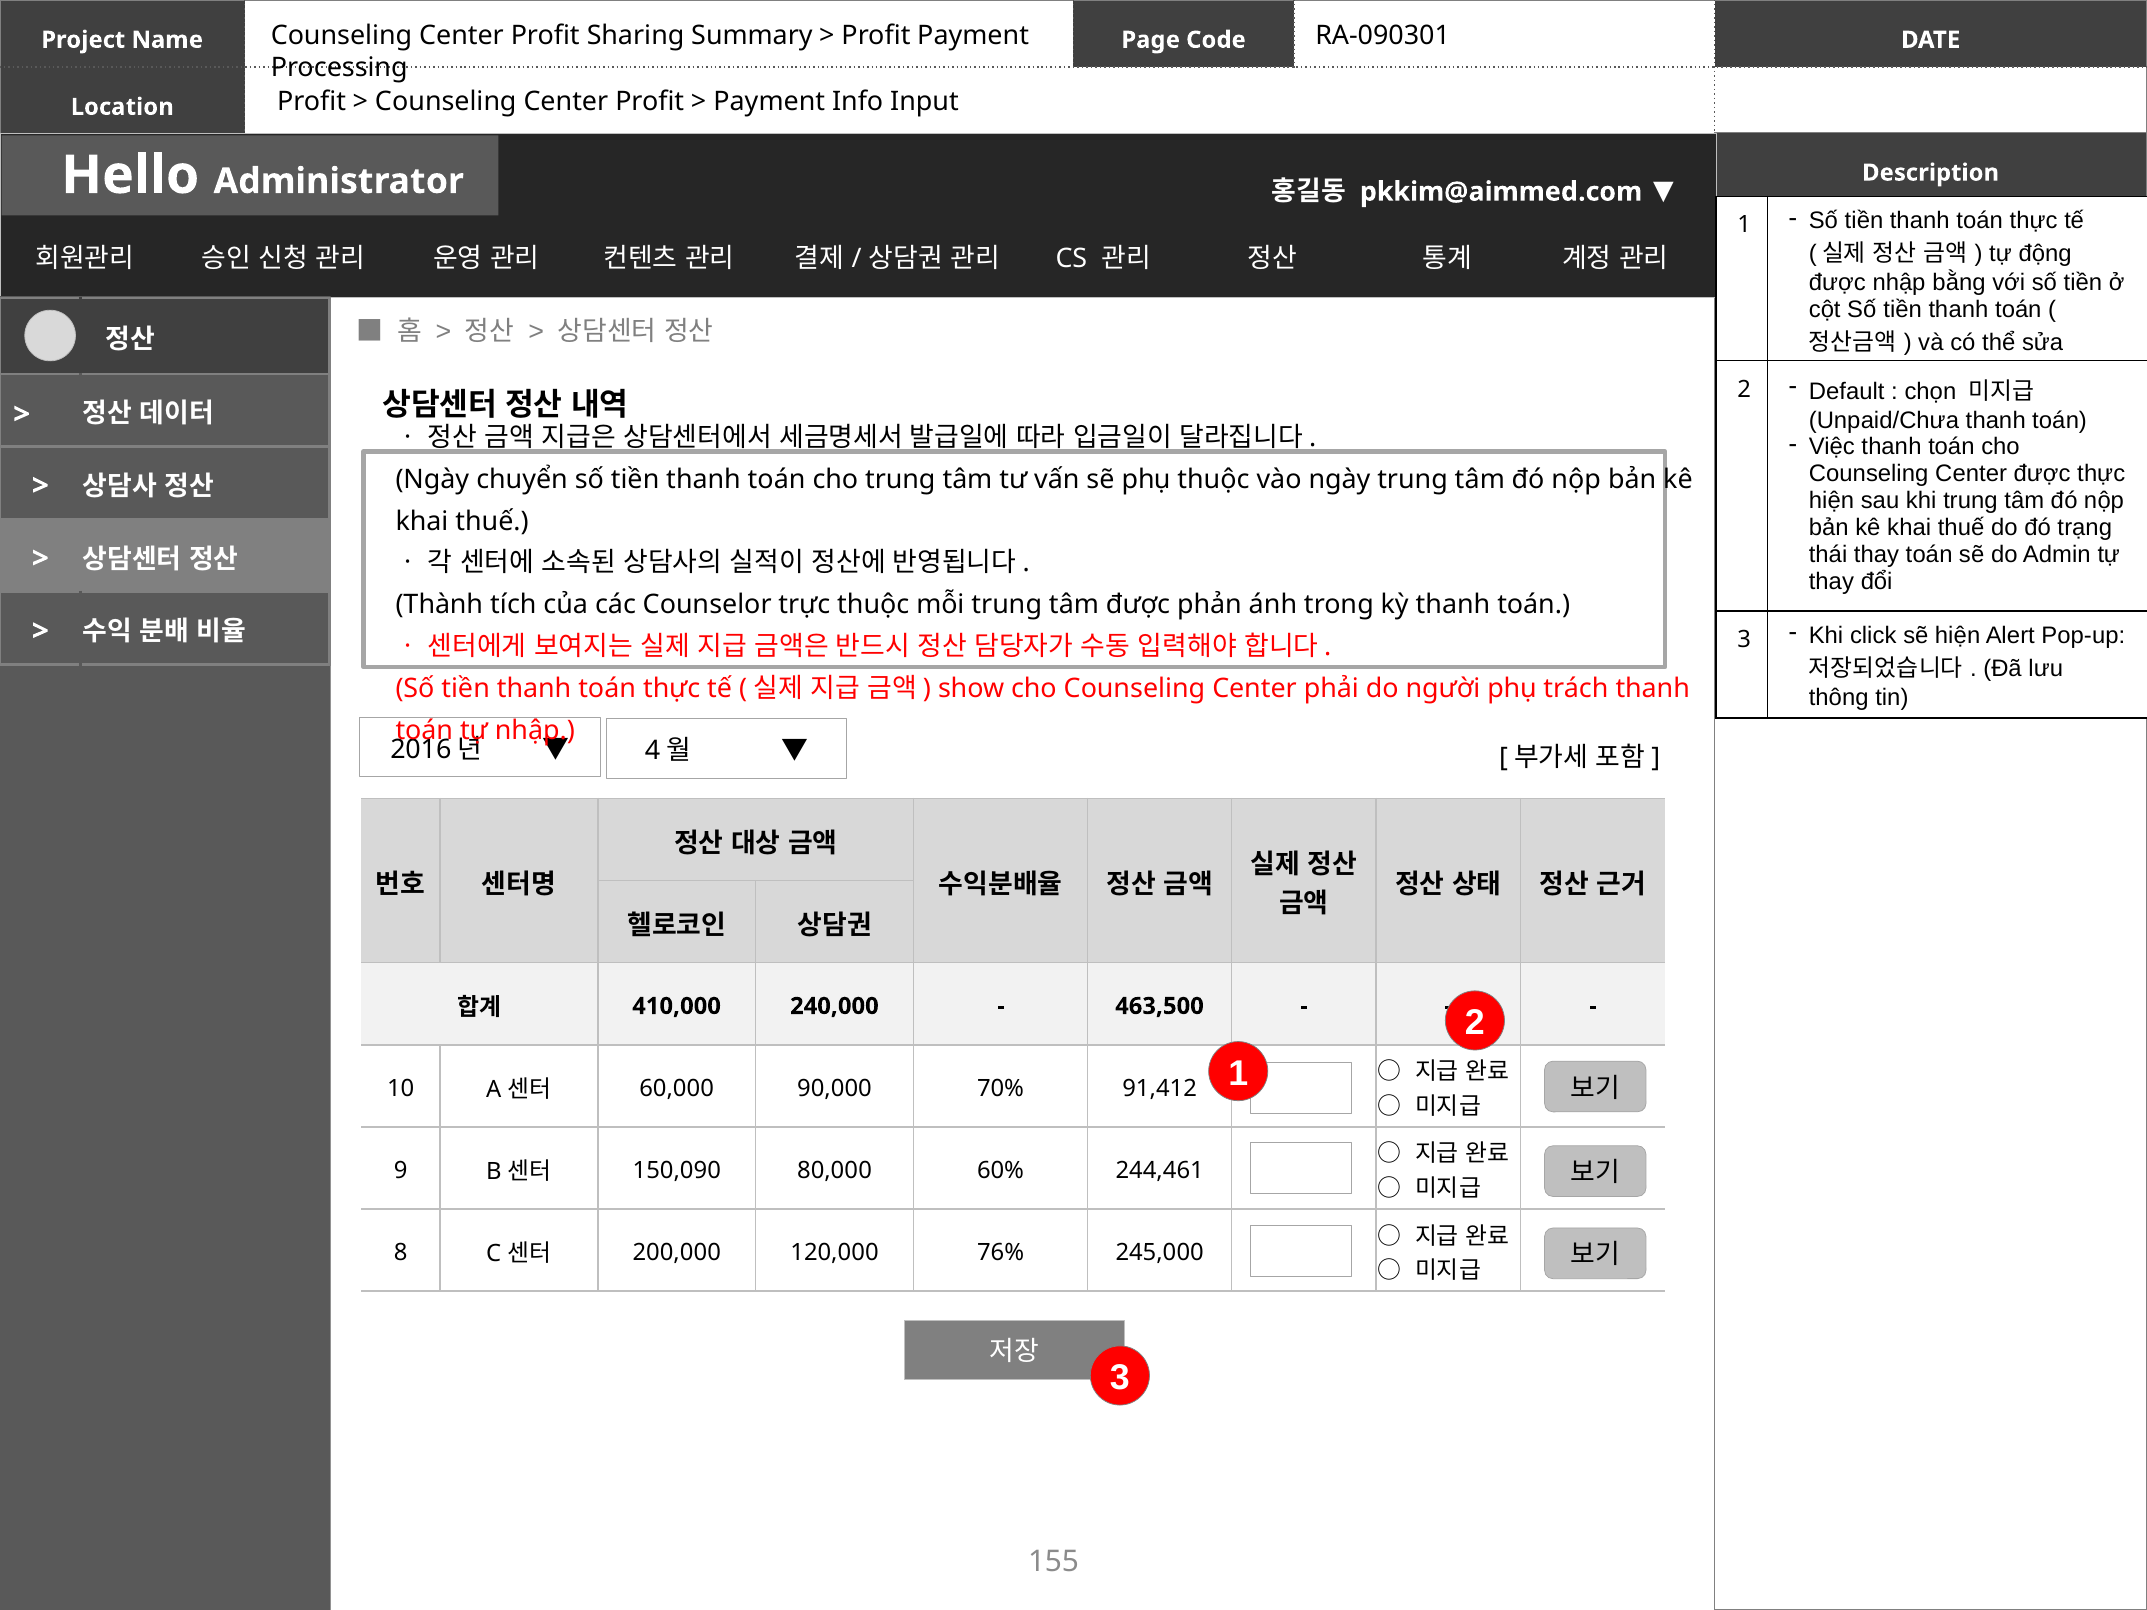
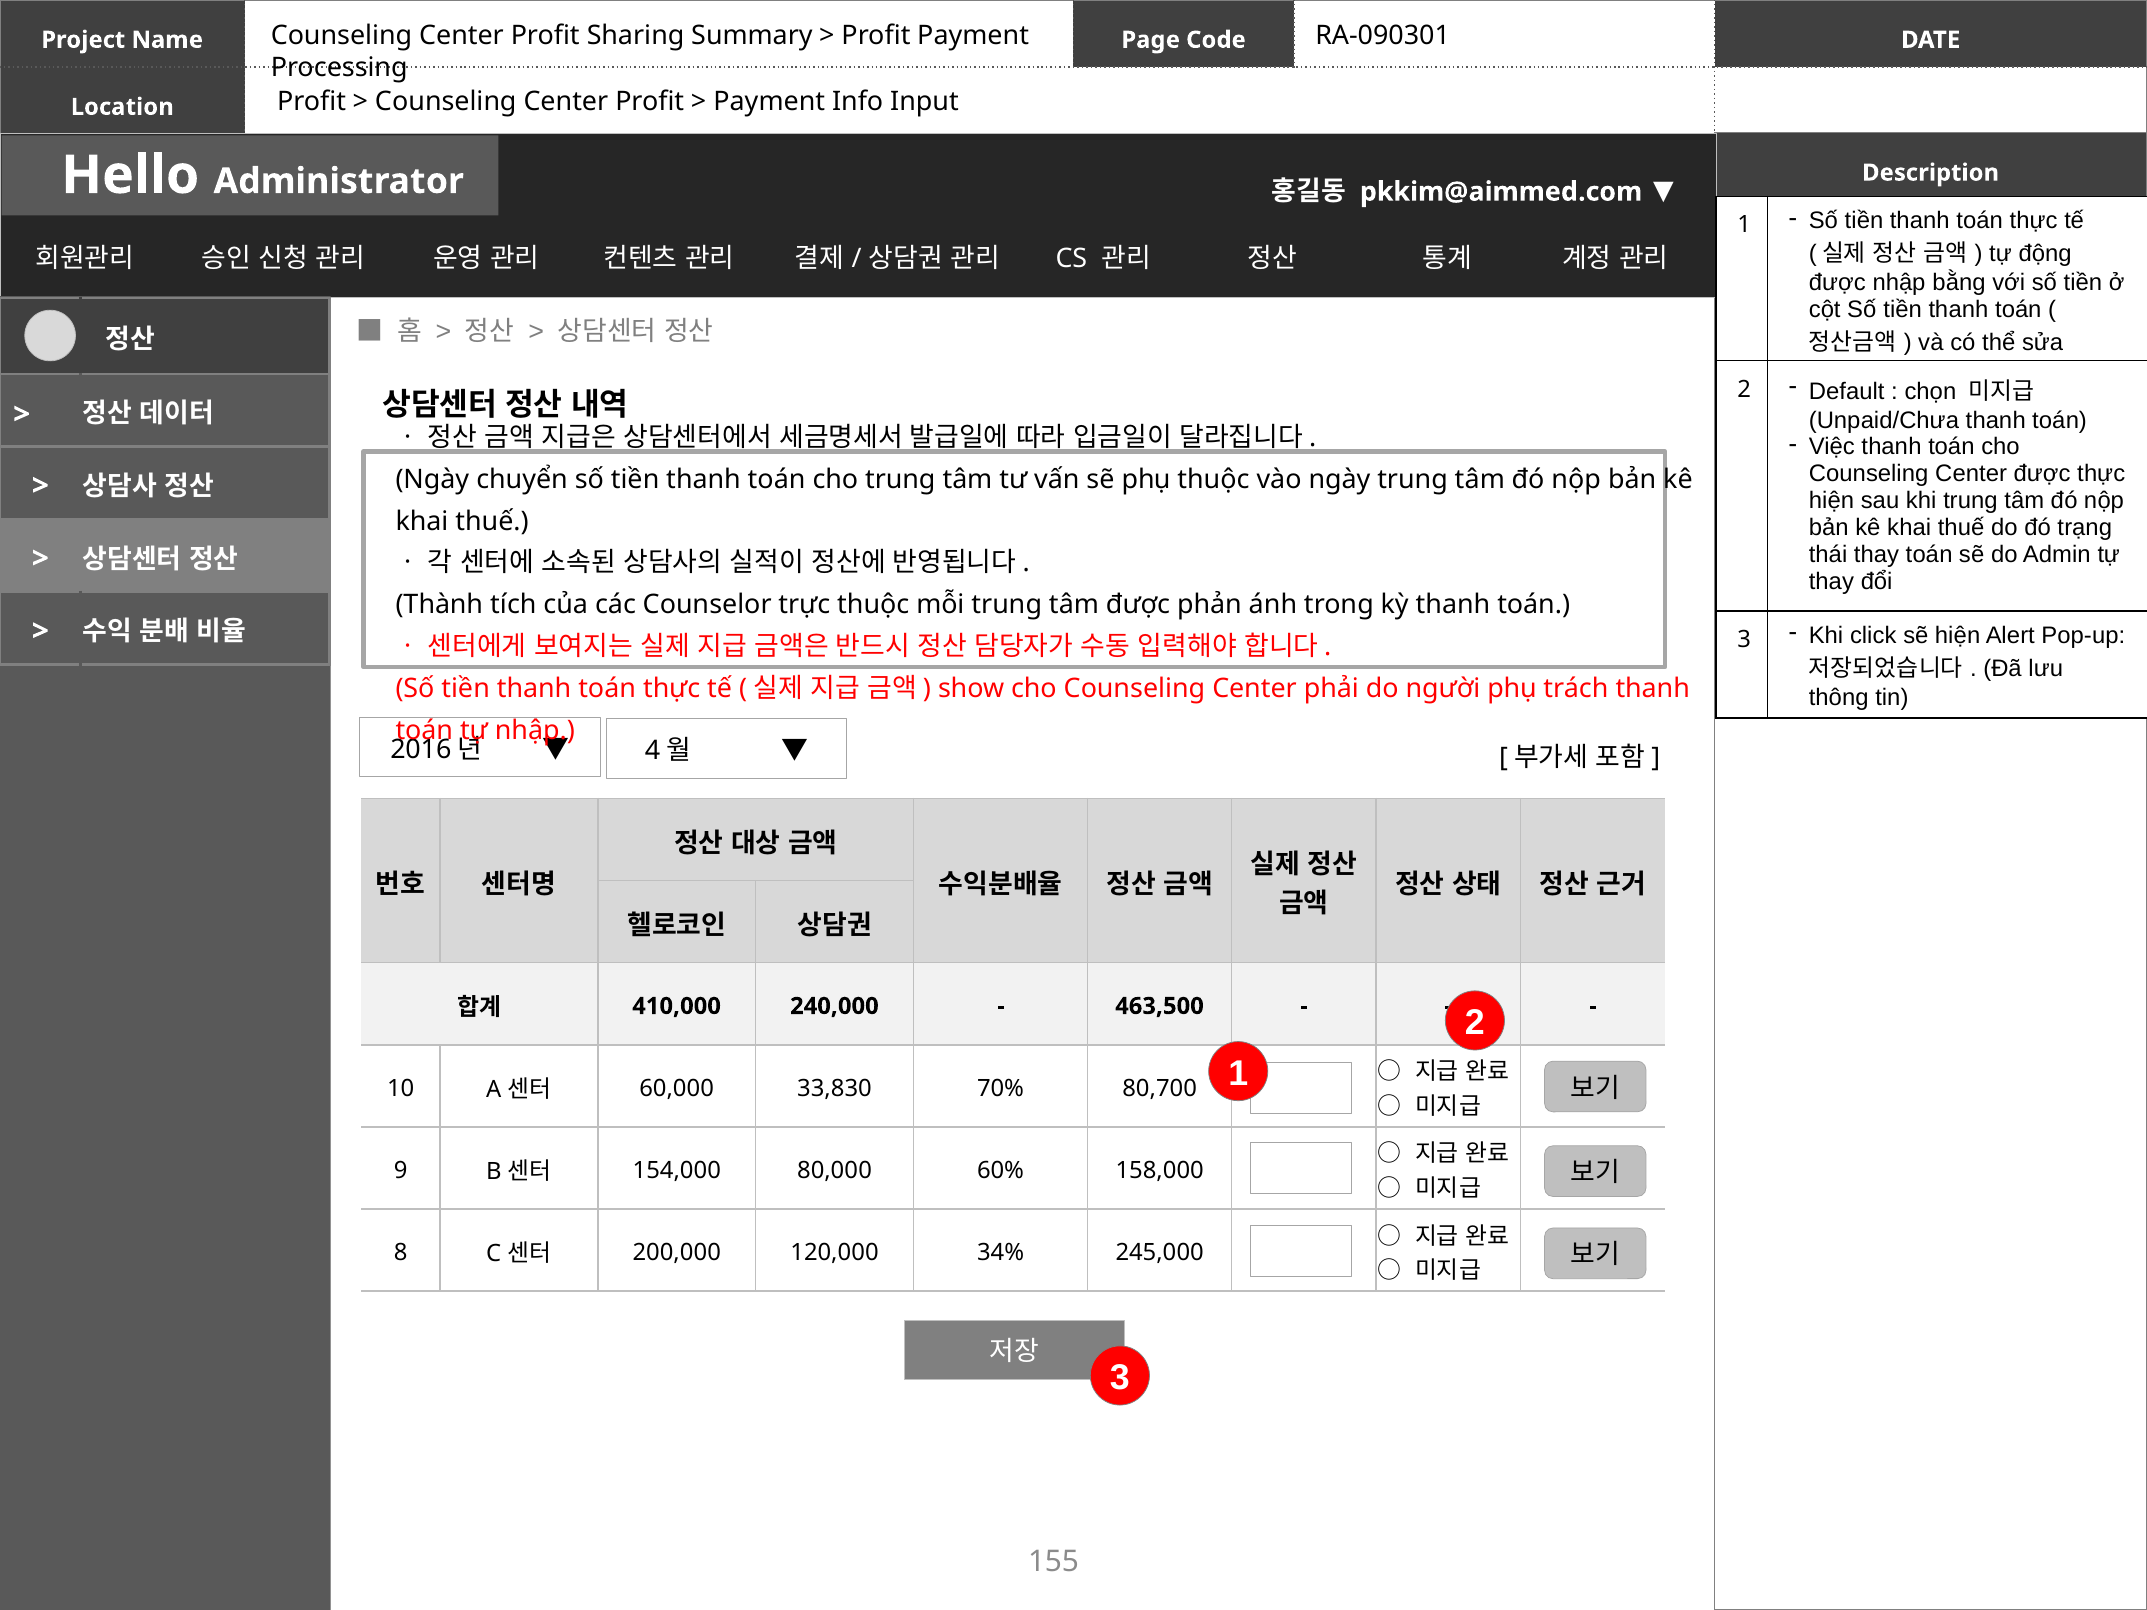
90,000: 90,000 -> 33,830 (835, 1088)
91,412: 91,412 -> 80,700 (1160, 1088)
150,090: 150,090 -> 154,000 (677, 1170)
244,461: 244,461 -> 158,000 (1160, 1170)
76%: 76% -> 34% (1001, 1253)
